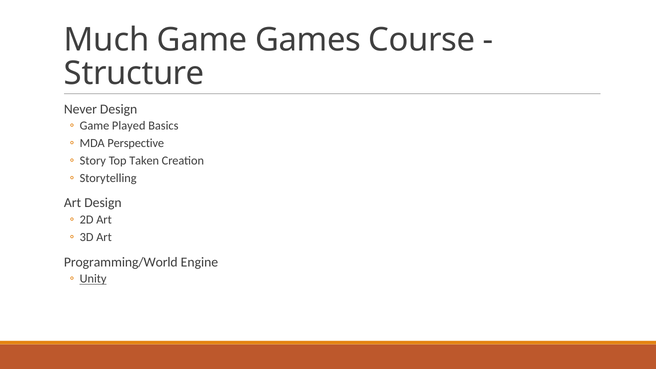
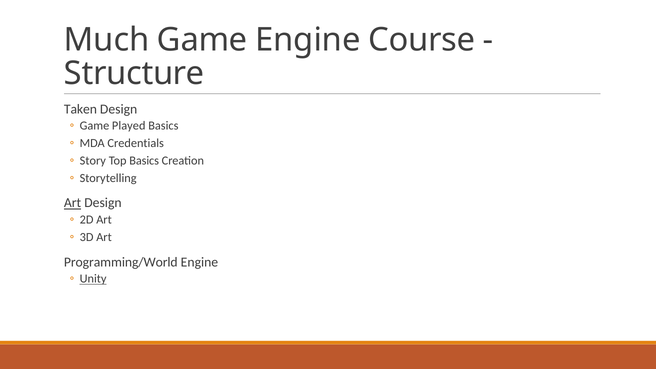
Game Games: Games -> Engine (308, 40)
Never: Never -> Taken (80, 109)
Perspective: Perspective -> Credentials (136, 143)
Top Taken: Taken -> Basics (144, 161)
Art underline: none -> present (73, 203)
